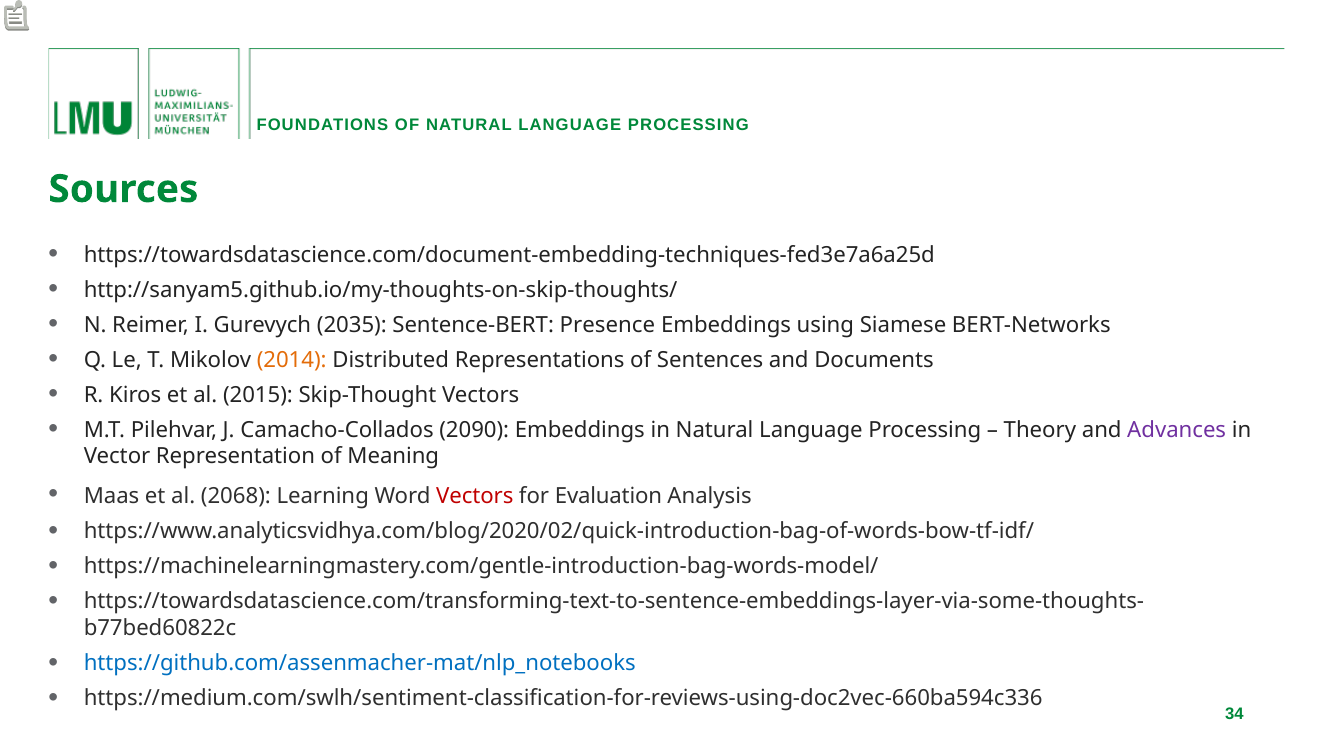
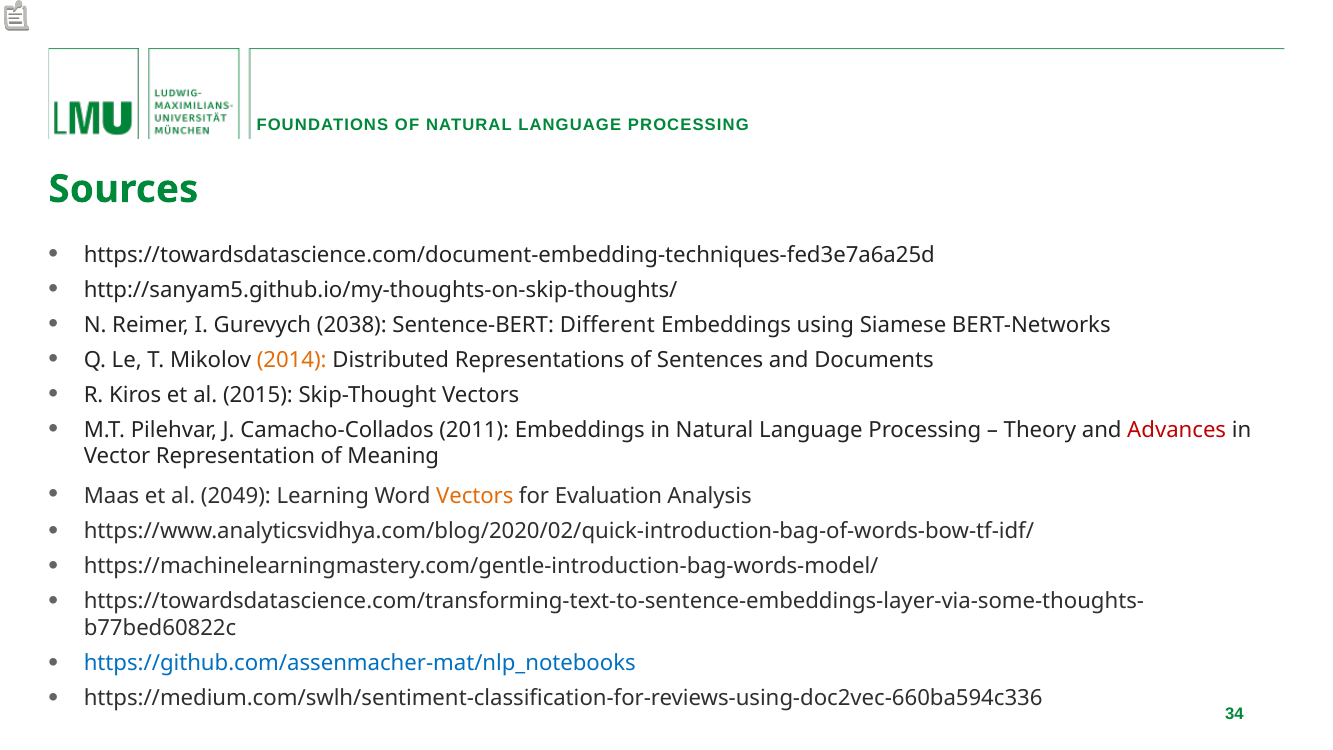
2035: 2035 -> 2038 (352, 325)
Presence: Presence -> Different (607, 325)
2090: 2090 -> 2011 (474, 430)
Advances colour: purple -> red (1177, 430)
2068: 2068 -> 2049 (236, 496)
Vectors colour: red -> orange (475, 496)
